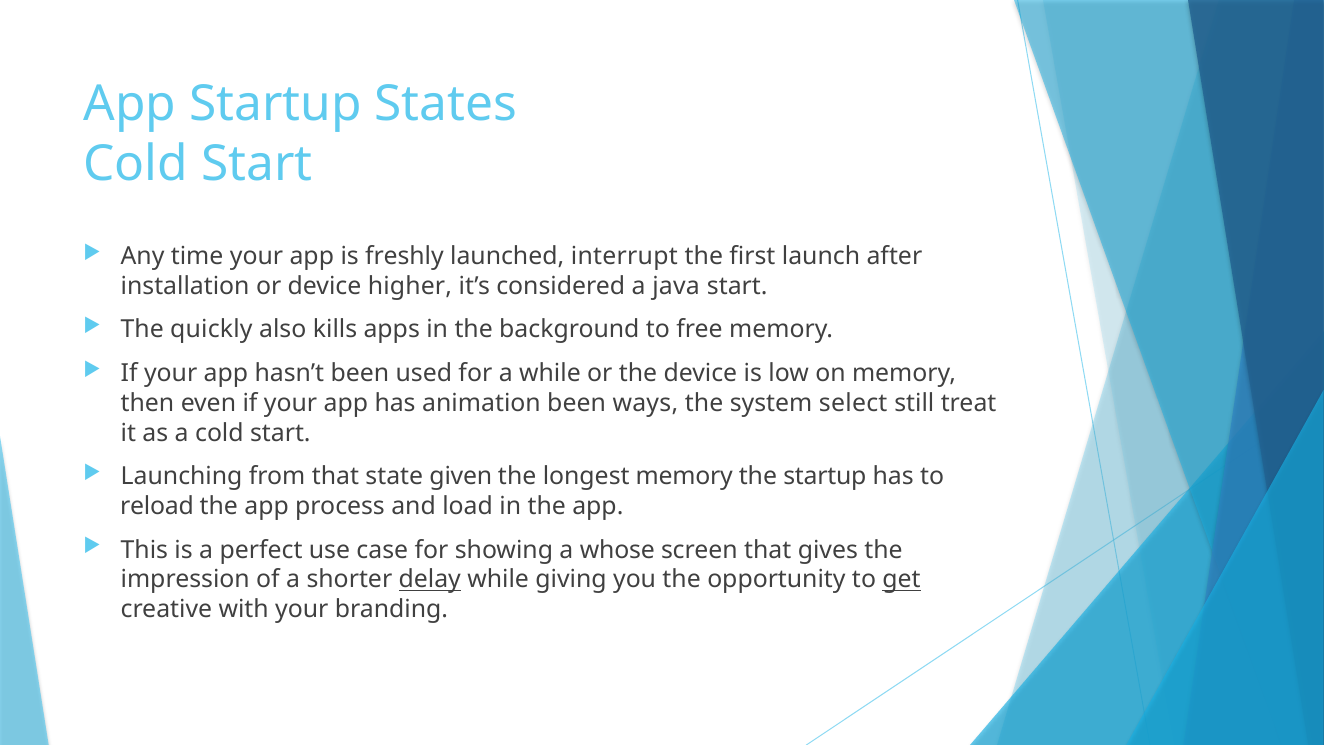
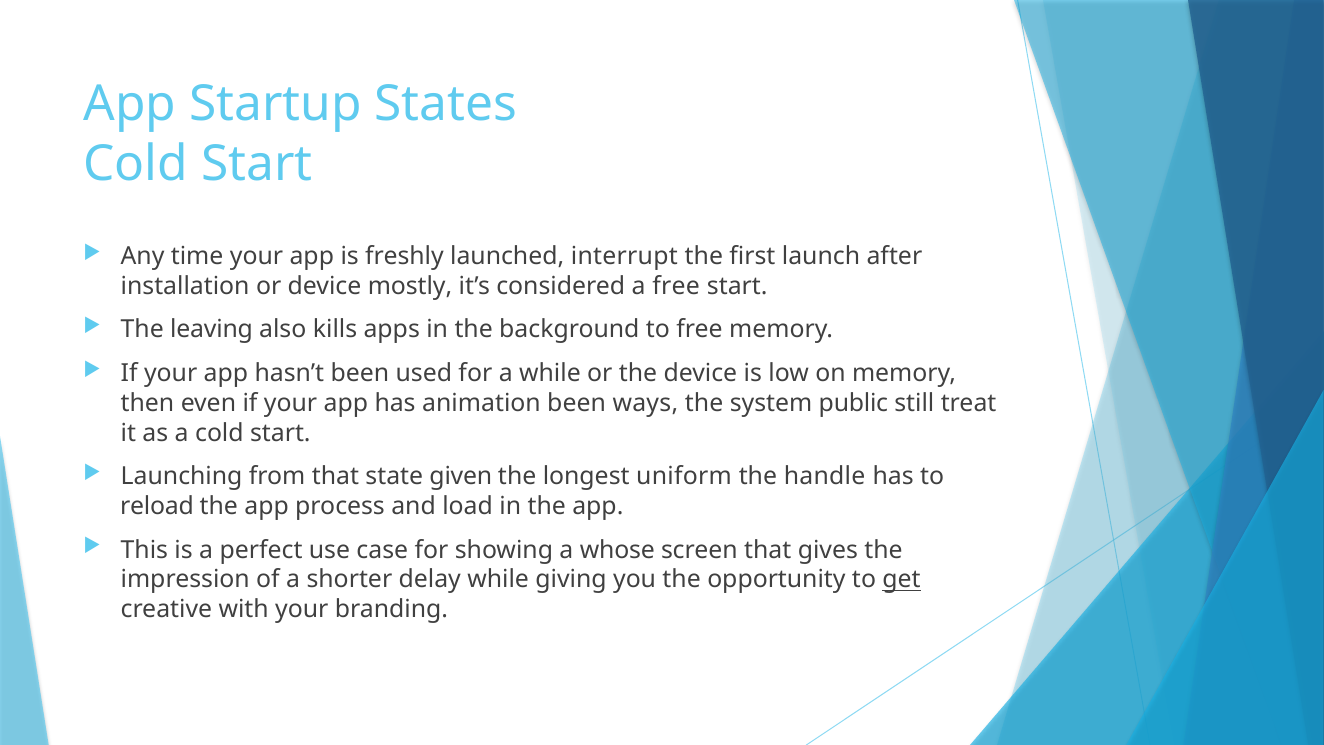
higher: higher -> mostly (410, 286)
a java: java -> free (676, 286)
quickly: quickly -> leaving (212, 330)
select: select -> public (853, 403)
longest memory: memory -> uniform (684, 476)
the startup: startup -> handle (825, 476)
delay underline: present -> none (430, 580)
